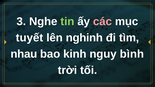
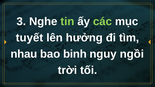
các colour: pink -> light green (103, 22)
nghinh: nghinh -> hưởng (84, 38)
kinh: kinh -> binh (75, 54)
bình: bình -> ngồi (132, 54)
